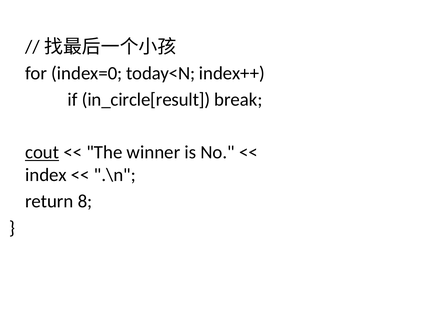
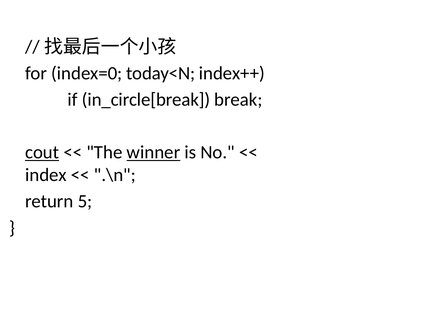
in_circle[result: in_circle[result -> in_circle[break (146, 100)
winner underline: none -> present (153, 152)
8: 8 -> 5 (85, 201)
